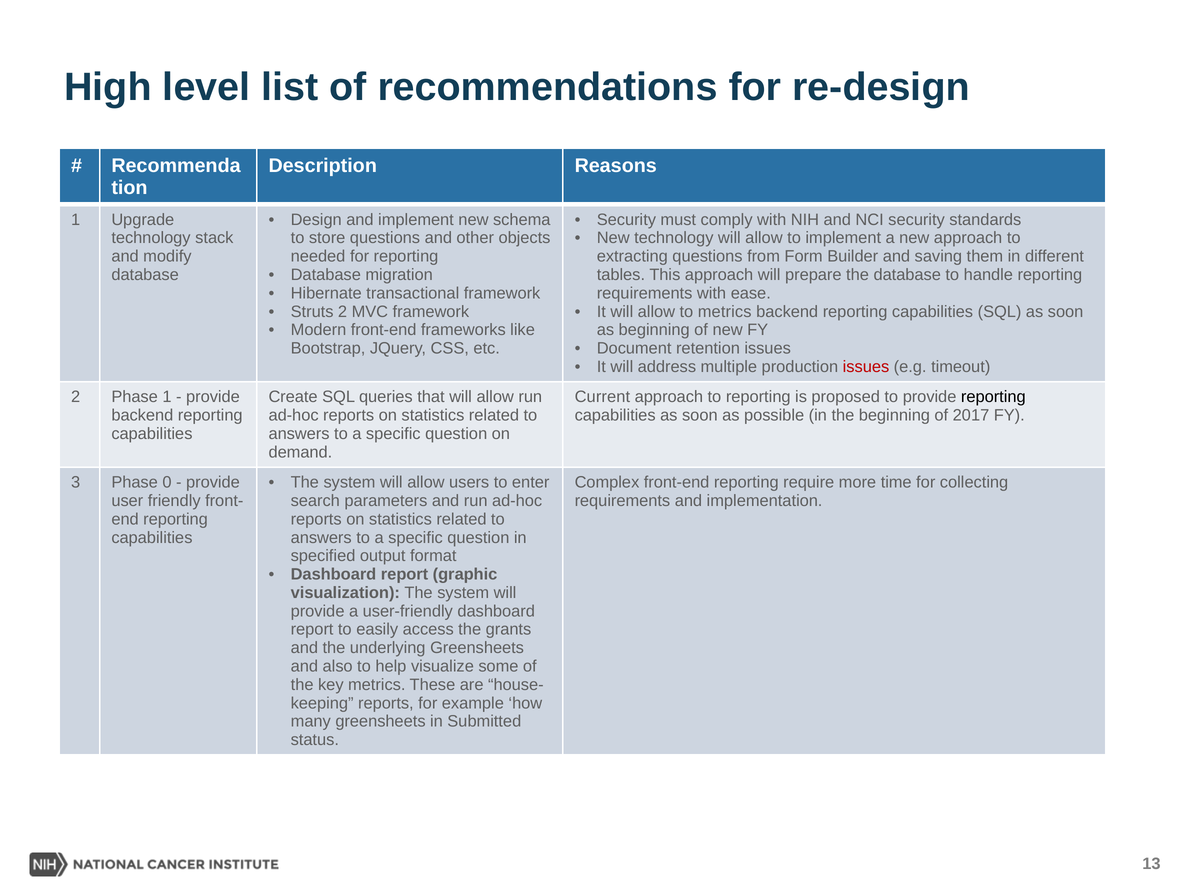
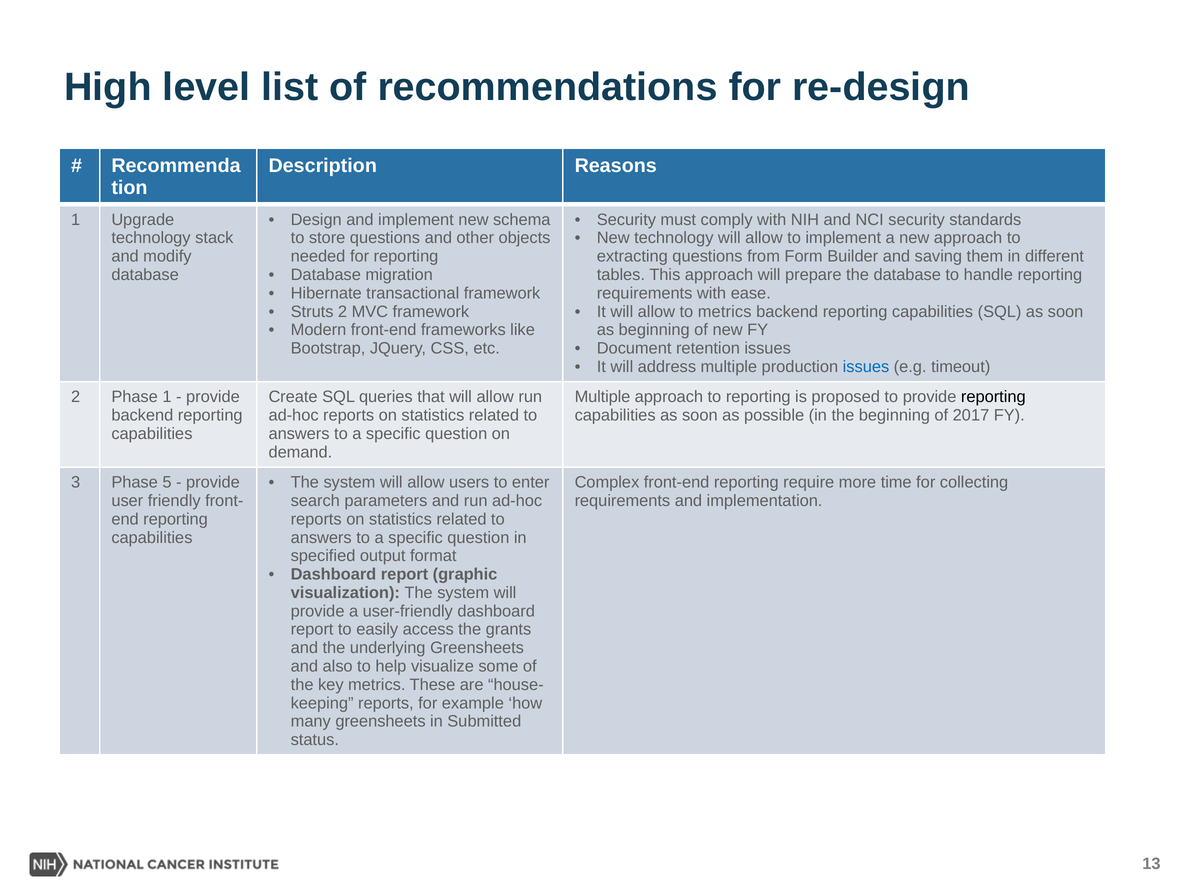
issues colour: red -> blue (866, 367)
Current: Current -> Multiple (602, 397)
0: 0 -> 5 (167, 482)
